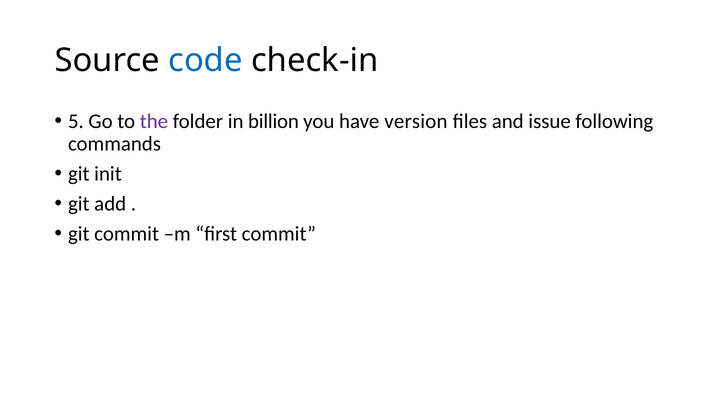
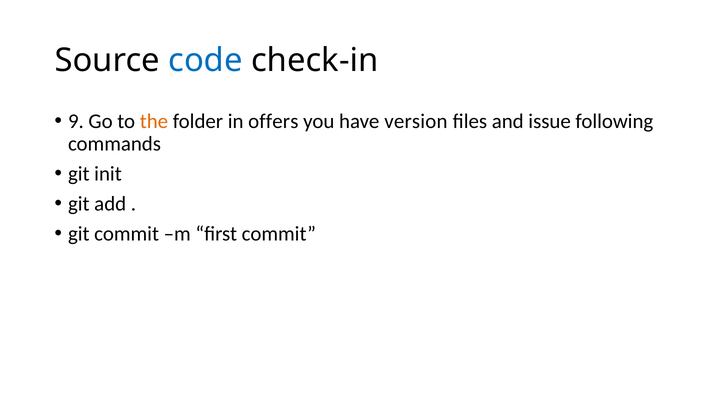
5: 5 -> 9 (76, 121)
the colour: purple -> orange (154, 121)
billion: billion -> offers (273, 121)
